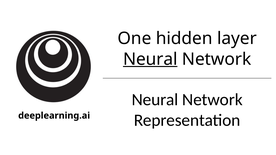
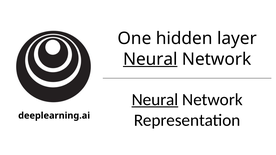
Neural underline: none -> present (155, 100)
